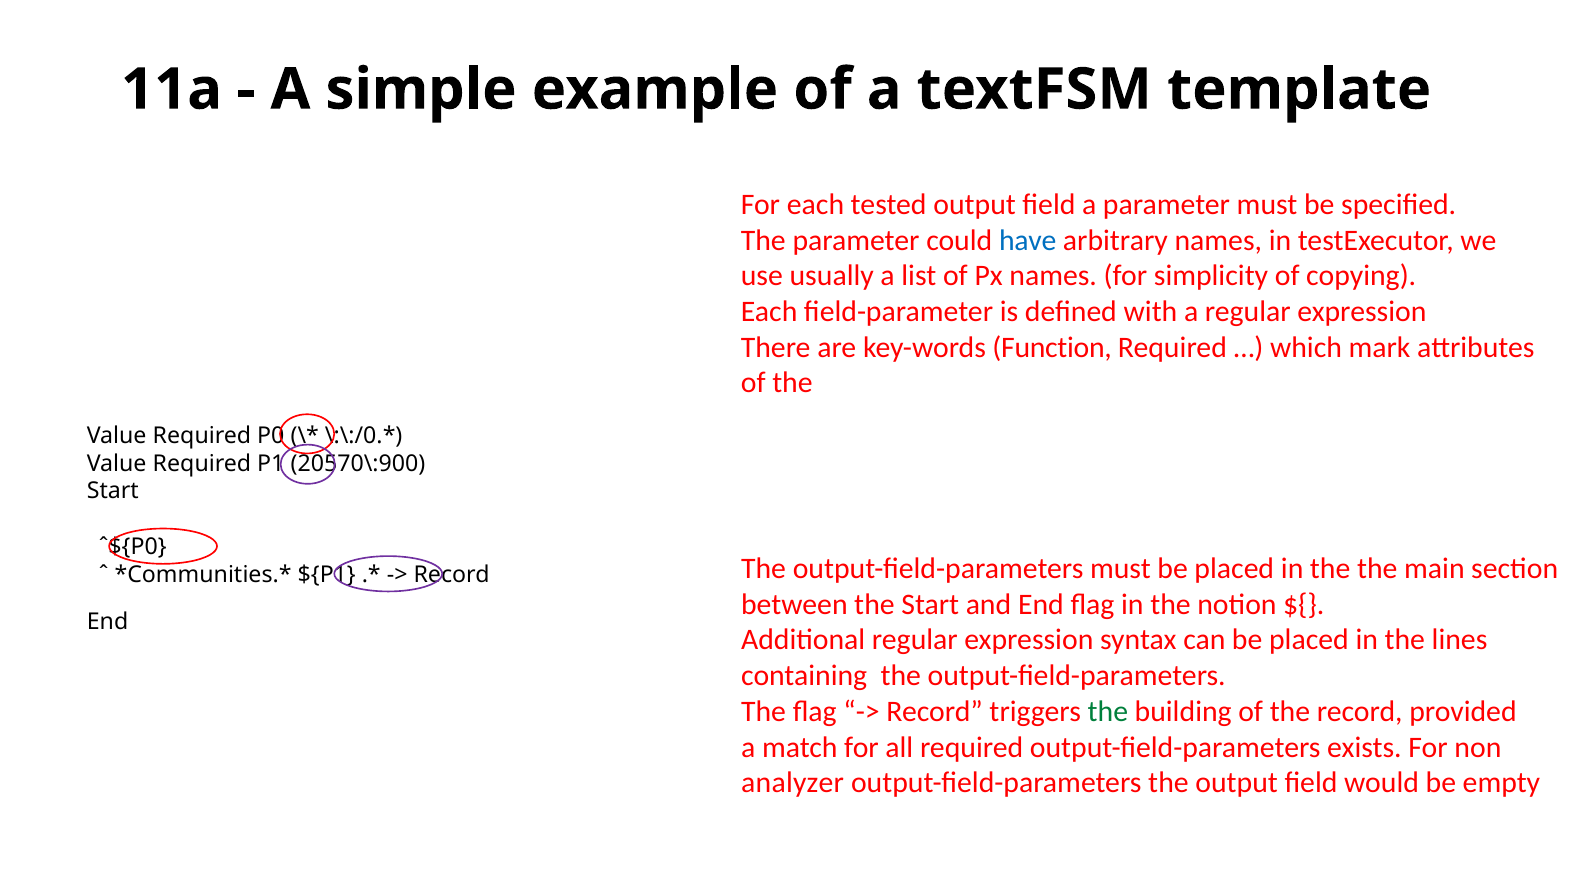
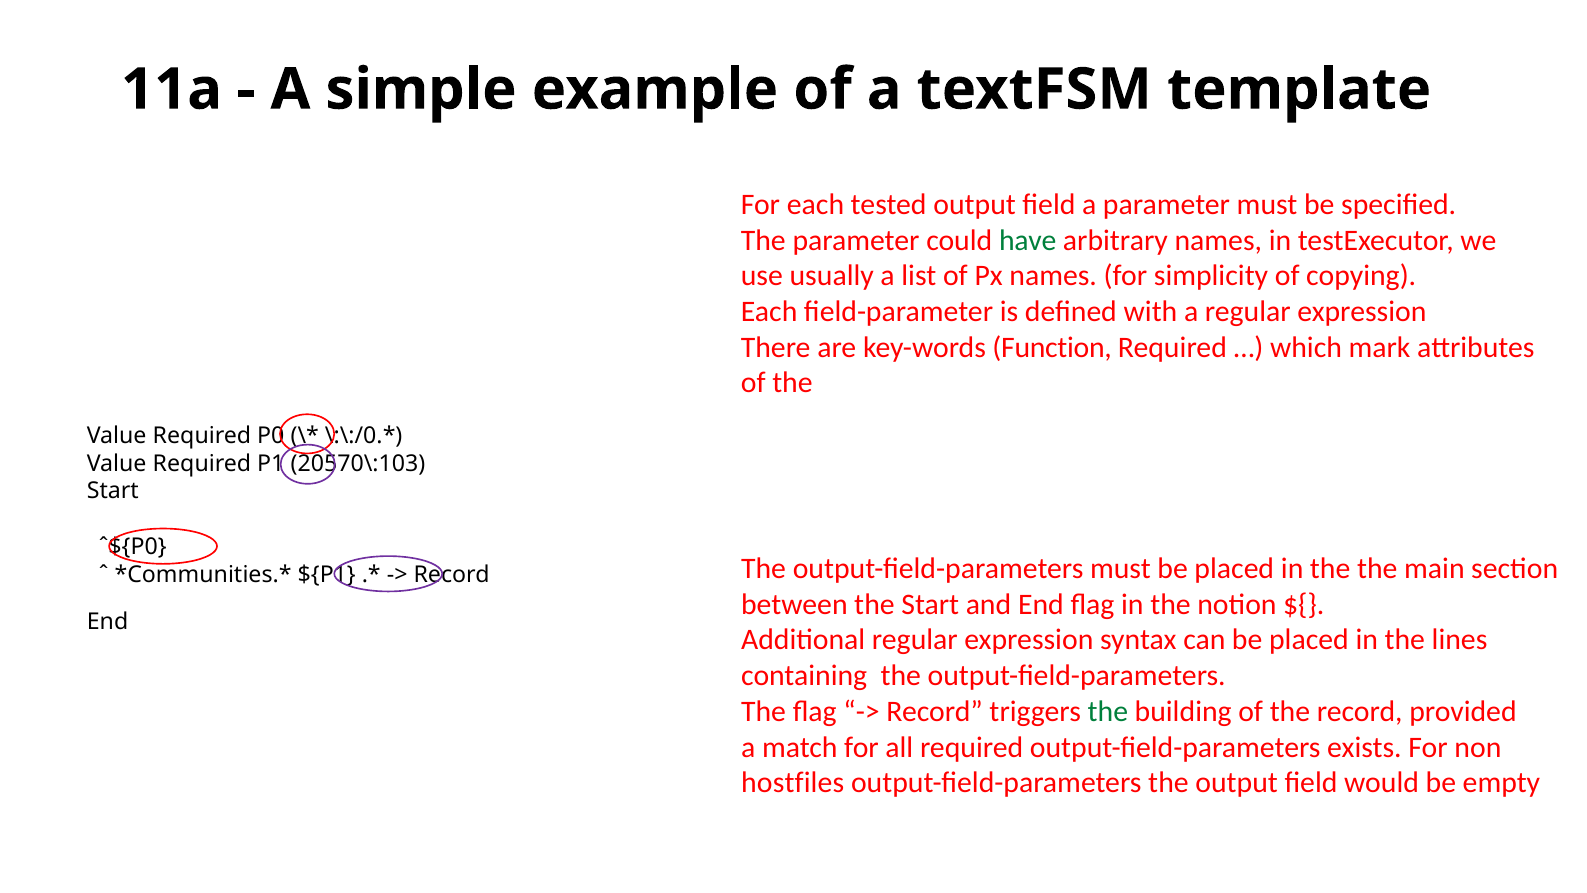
have colour: blue -> green (1028, 240)
20570\:900: 20570\:900 -> 20570\:103 (358, 463)
analyzer: analyzer -> hostfiles (793, 783)
